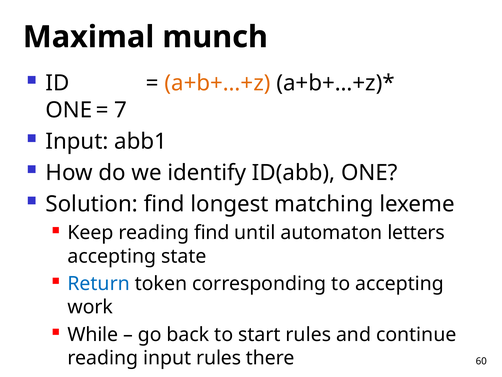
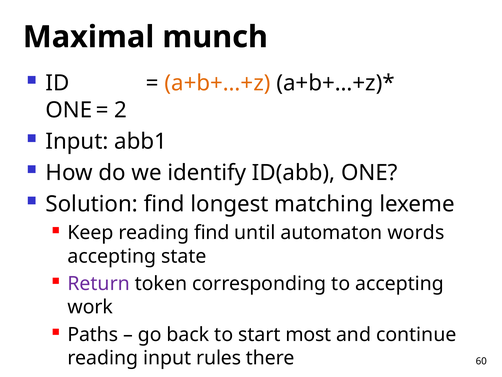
7: 7 -> 2 (121, 110)
letters: letters -> words (416, 233)
Return colour: blue -> purple (99, 283)
While: While -> Paths (93, 334)
start rules: rules -> most (308, 334)
